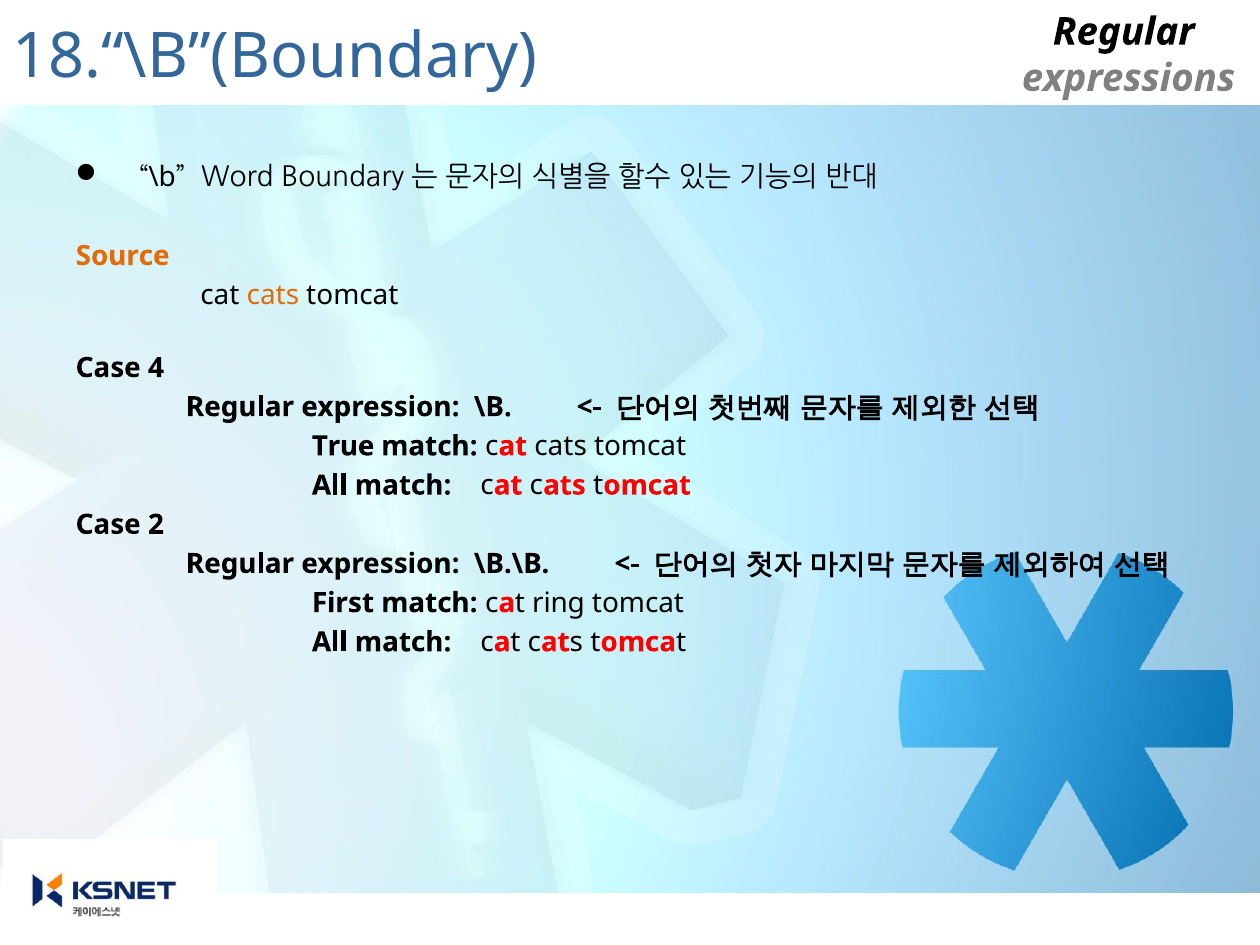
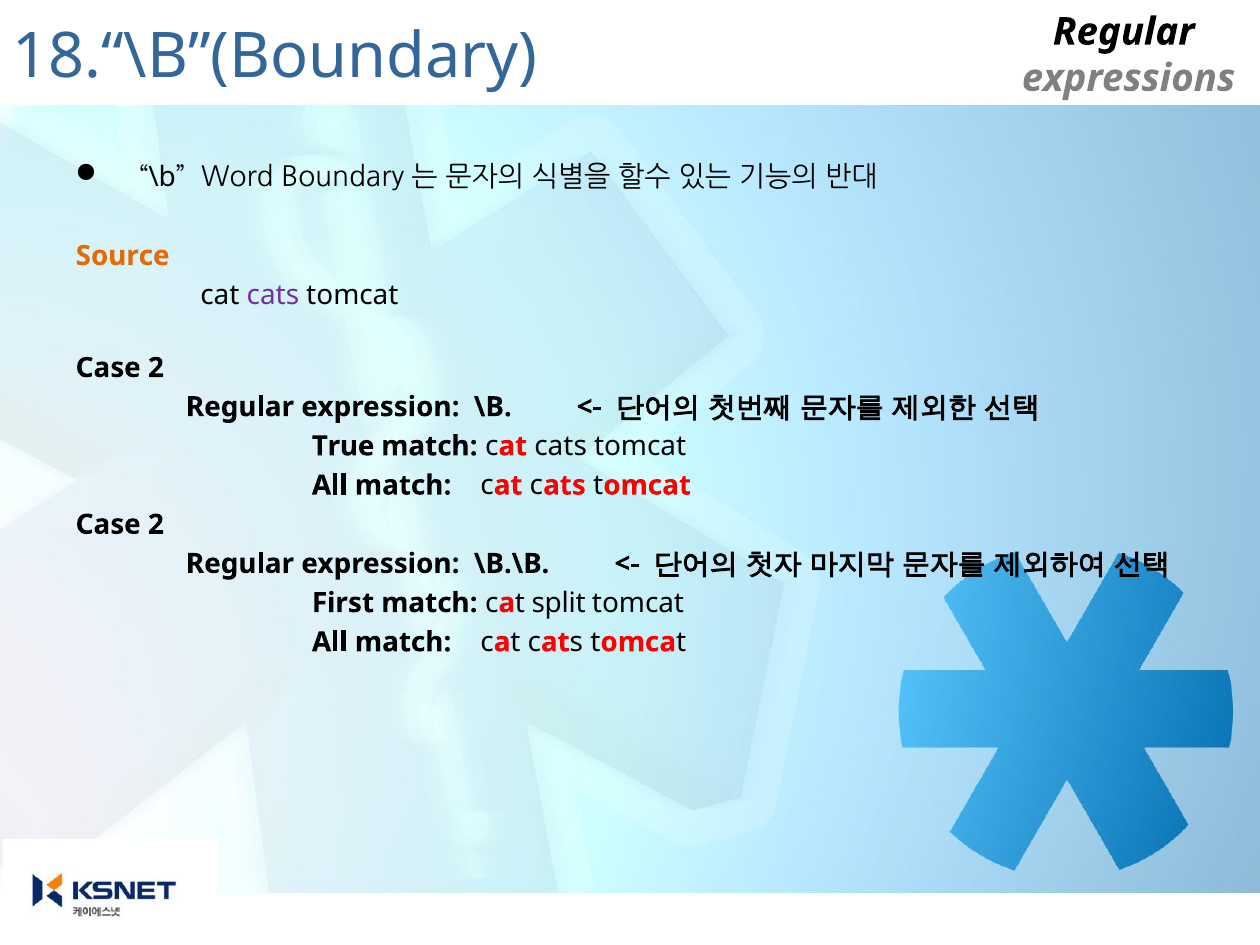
cats colour: orange -> purple (273, 295)
4: 4 -> 2 (156, 368)
ring: ring -> split (559, 603)
